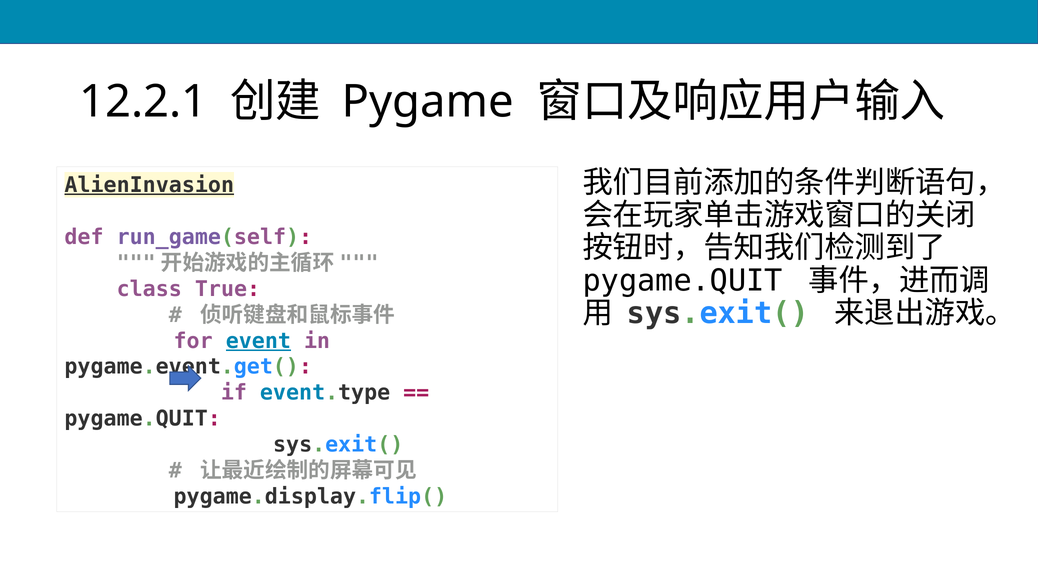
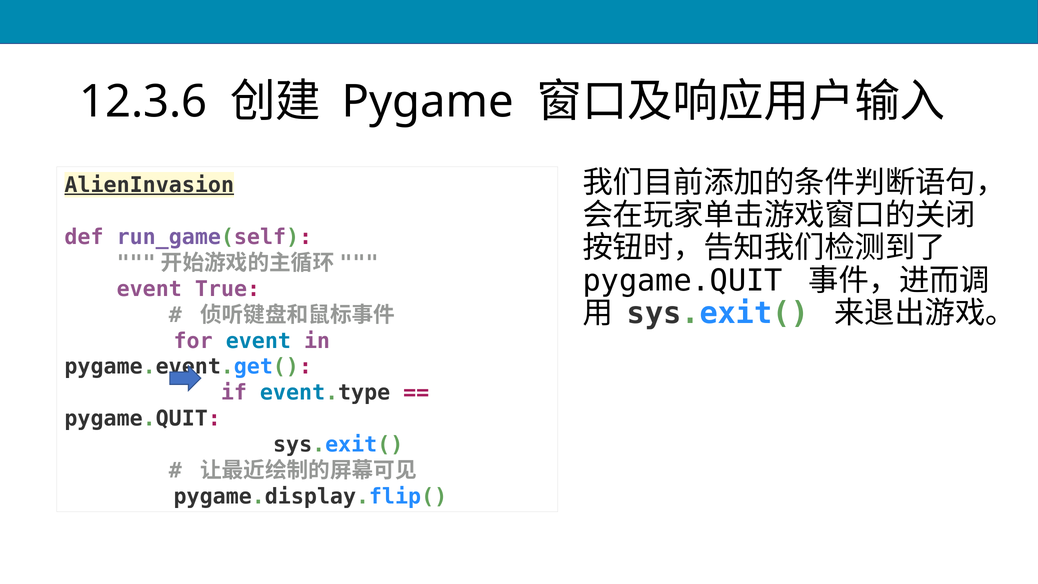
12.2.1: 12.2.1 -> 12.3.6 (143, 102)
class: class -> event (149, 289)
event underline: present -> none (258, 341)
